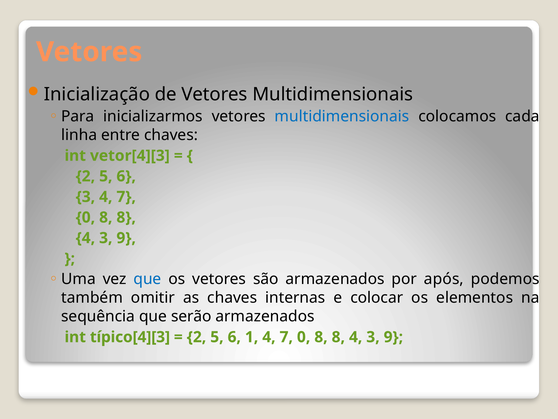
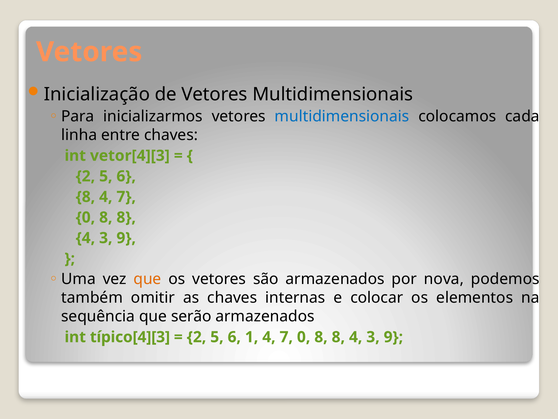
3: 3 -> 8 (85, 197)
que colour: blue -> orange (147, 279)
após: após -> nova (444, 279)
